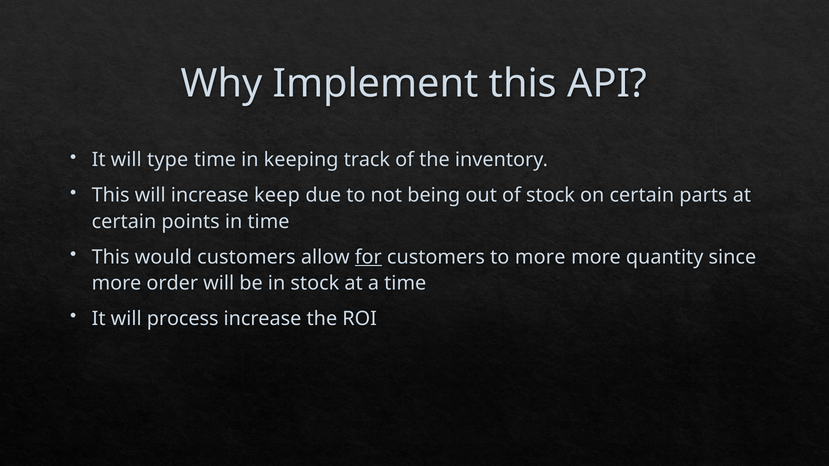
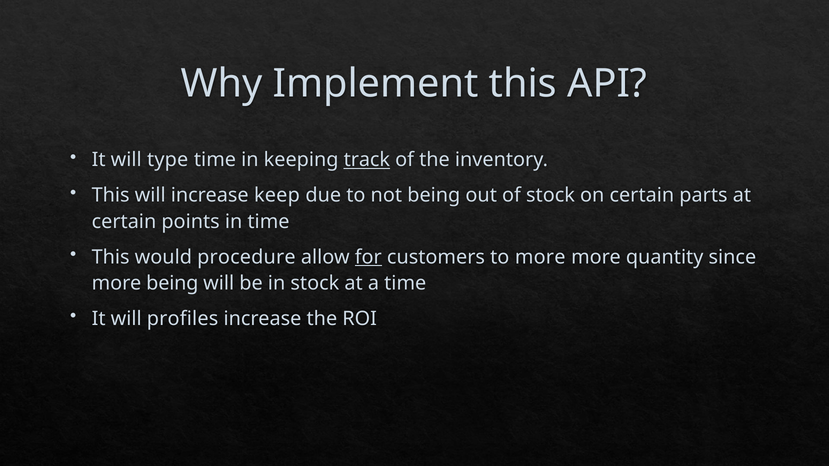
track underline: none -> present (367, 160)
would customers: customers -> procedure (246, 257)
more order: order -> being (172, 283)
process: process -> profiles (183, 319)
